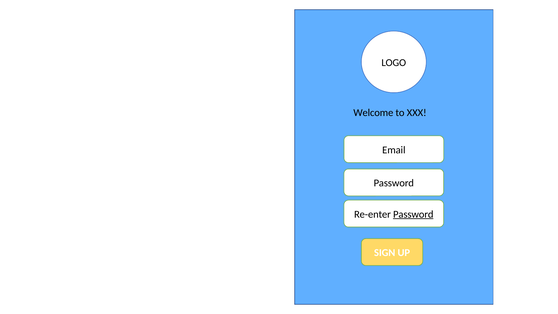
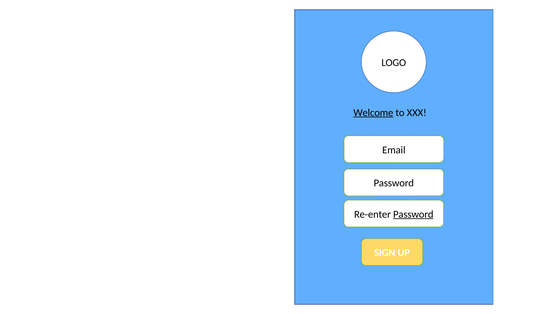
Welcome underline: none -> present (373, 113)
